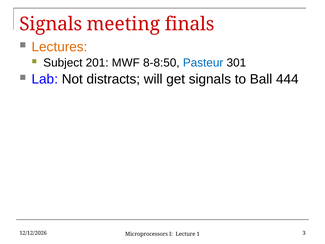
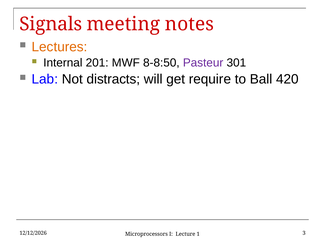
finals: finals -> notes (189, 24)
Subject: Subject -> Internal (63, 63)
Pasteur colour: blue -> purple (203, 63)
get signals: signals -> require (210, 79)
444: 444 -> 420 (287, 79)
